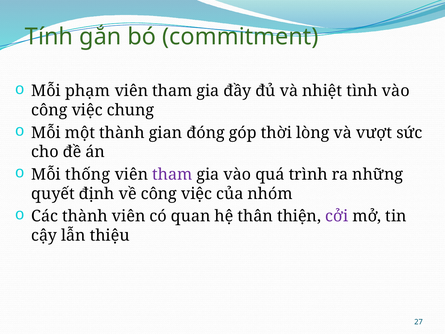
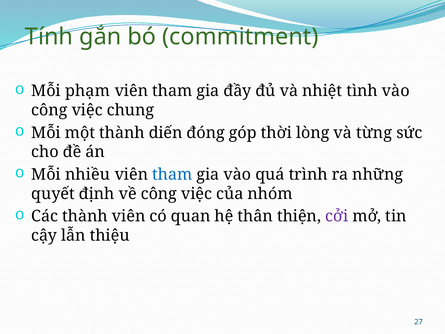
gian: gian -> diến (166, 133)
vượt: vượt -> từng (374, 133)
thống: thống -> nhiều (88, 174)
tham colour: purple -> blue (172, 174)
